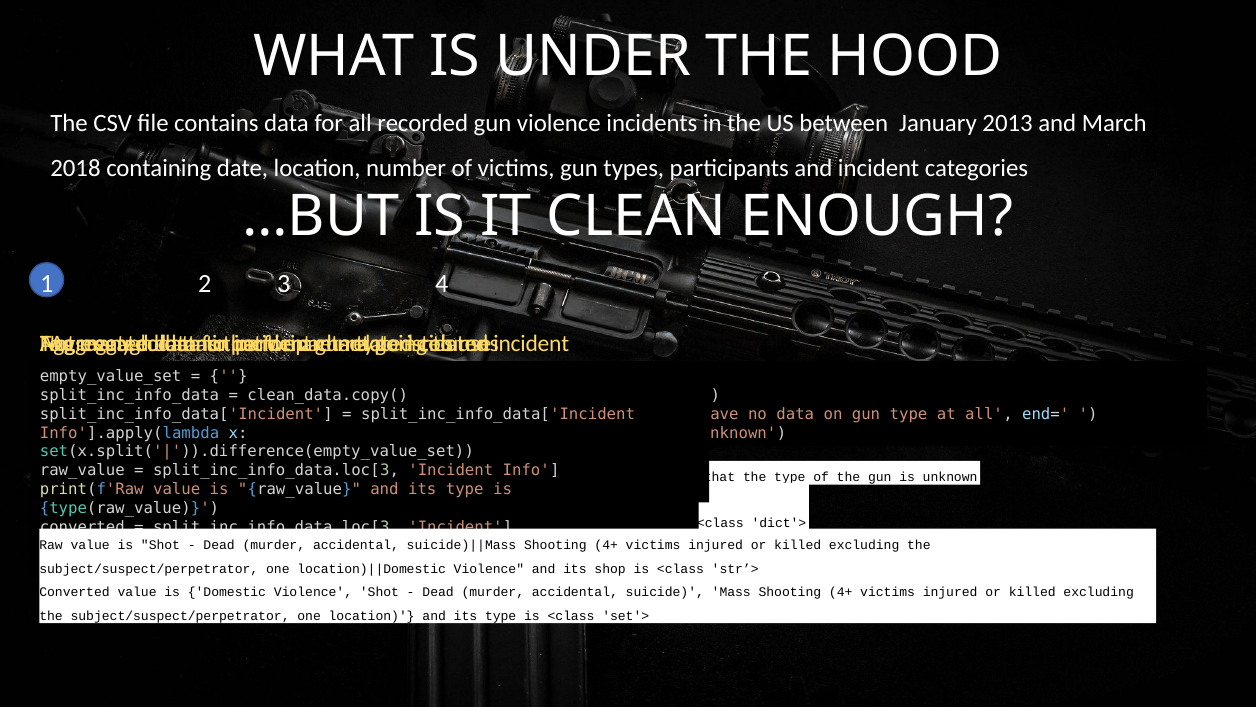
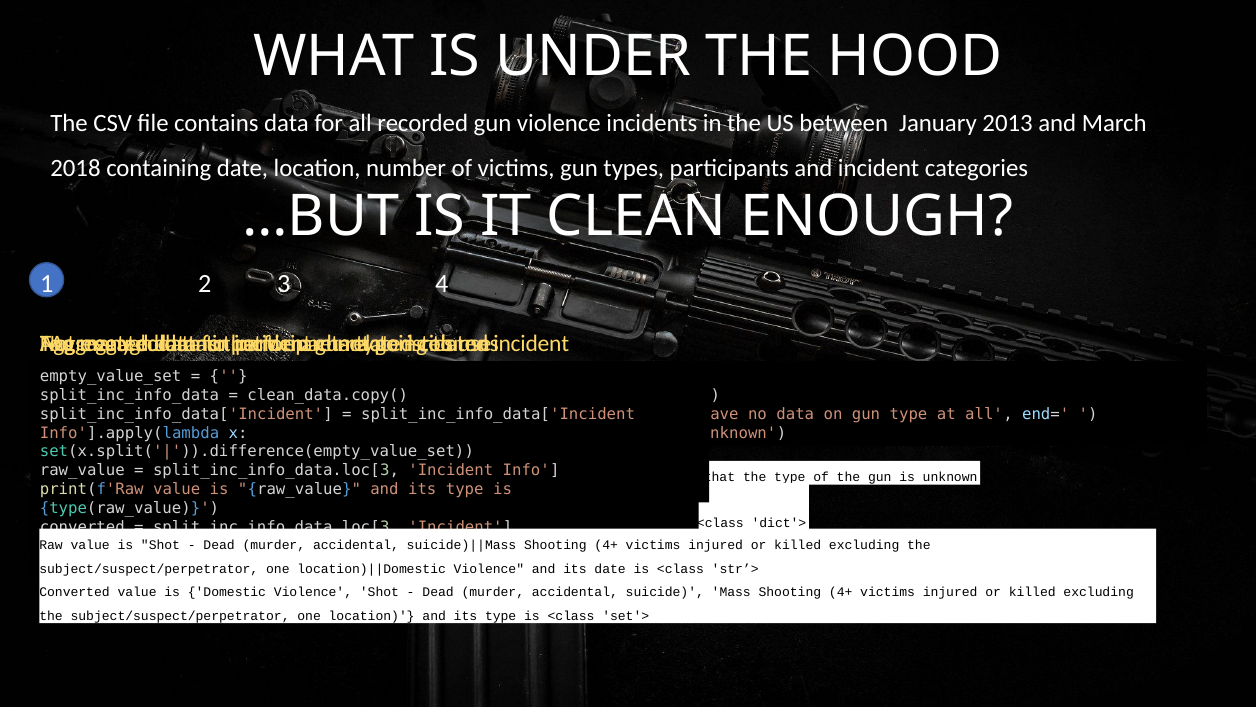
its shop: shop -> date (610, 568)
